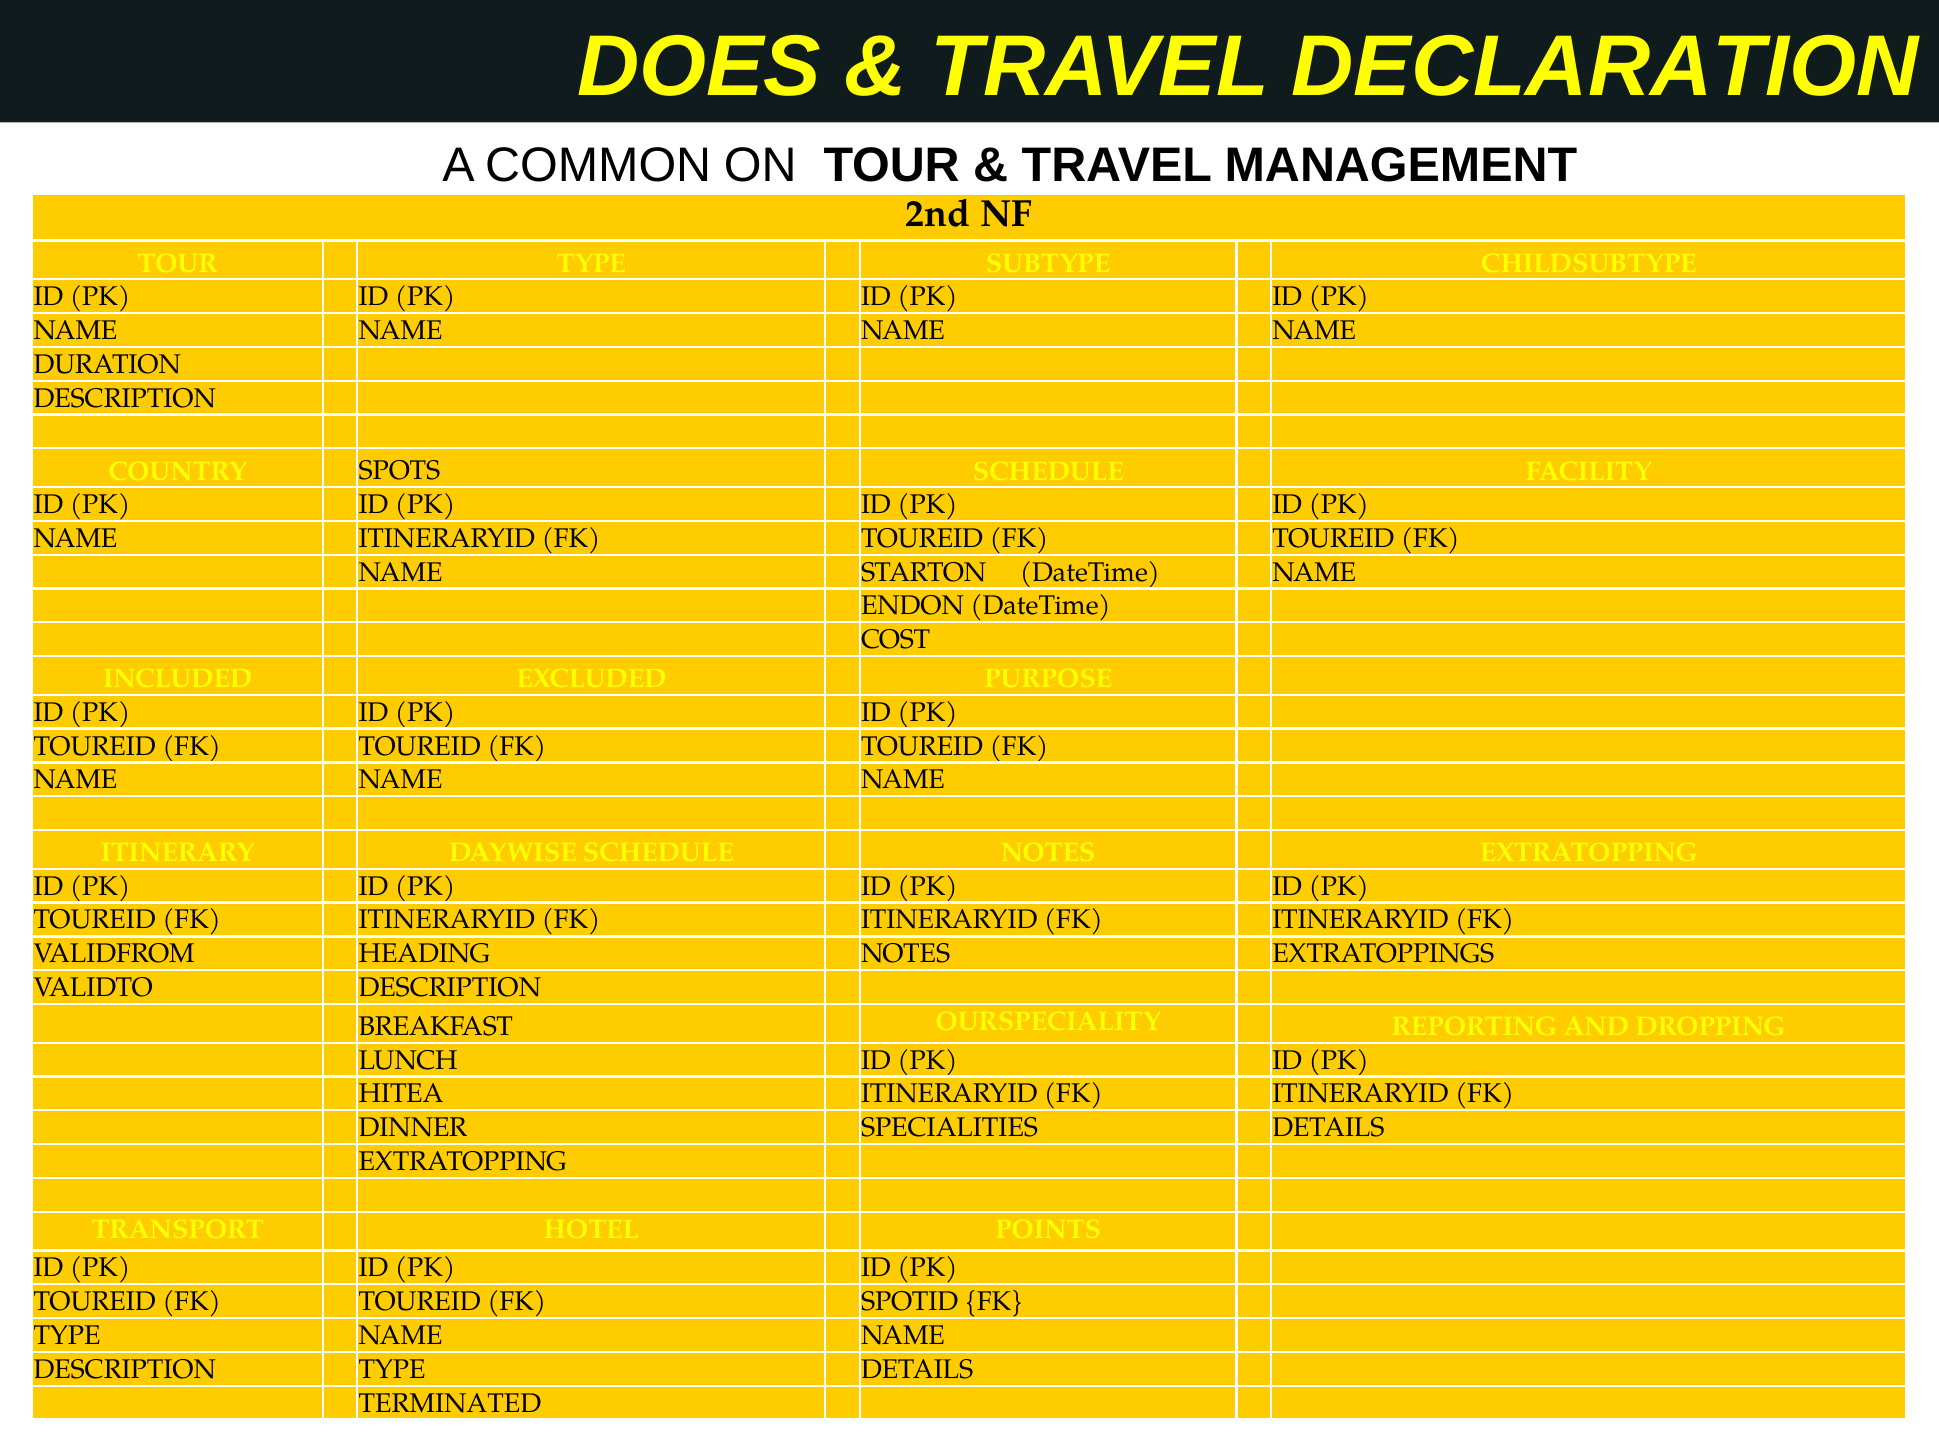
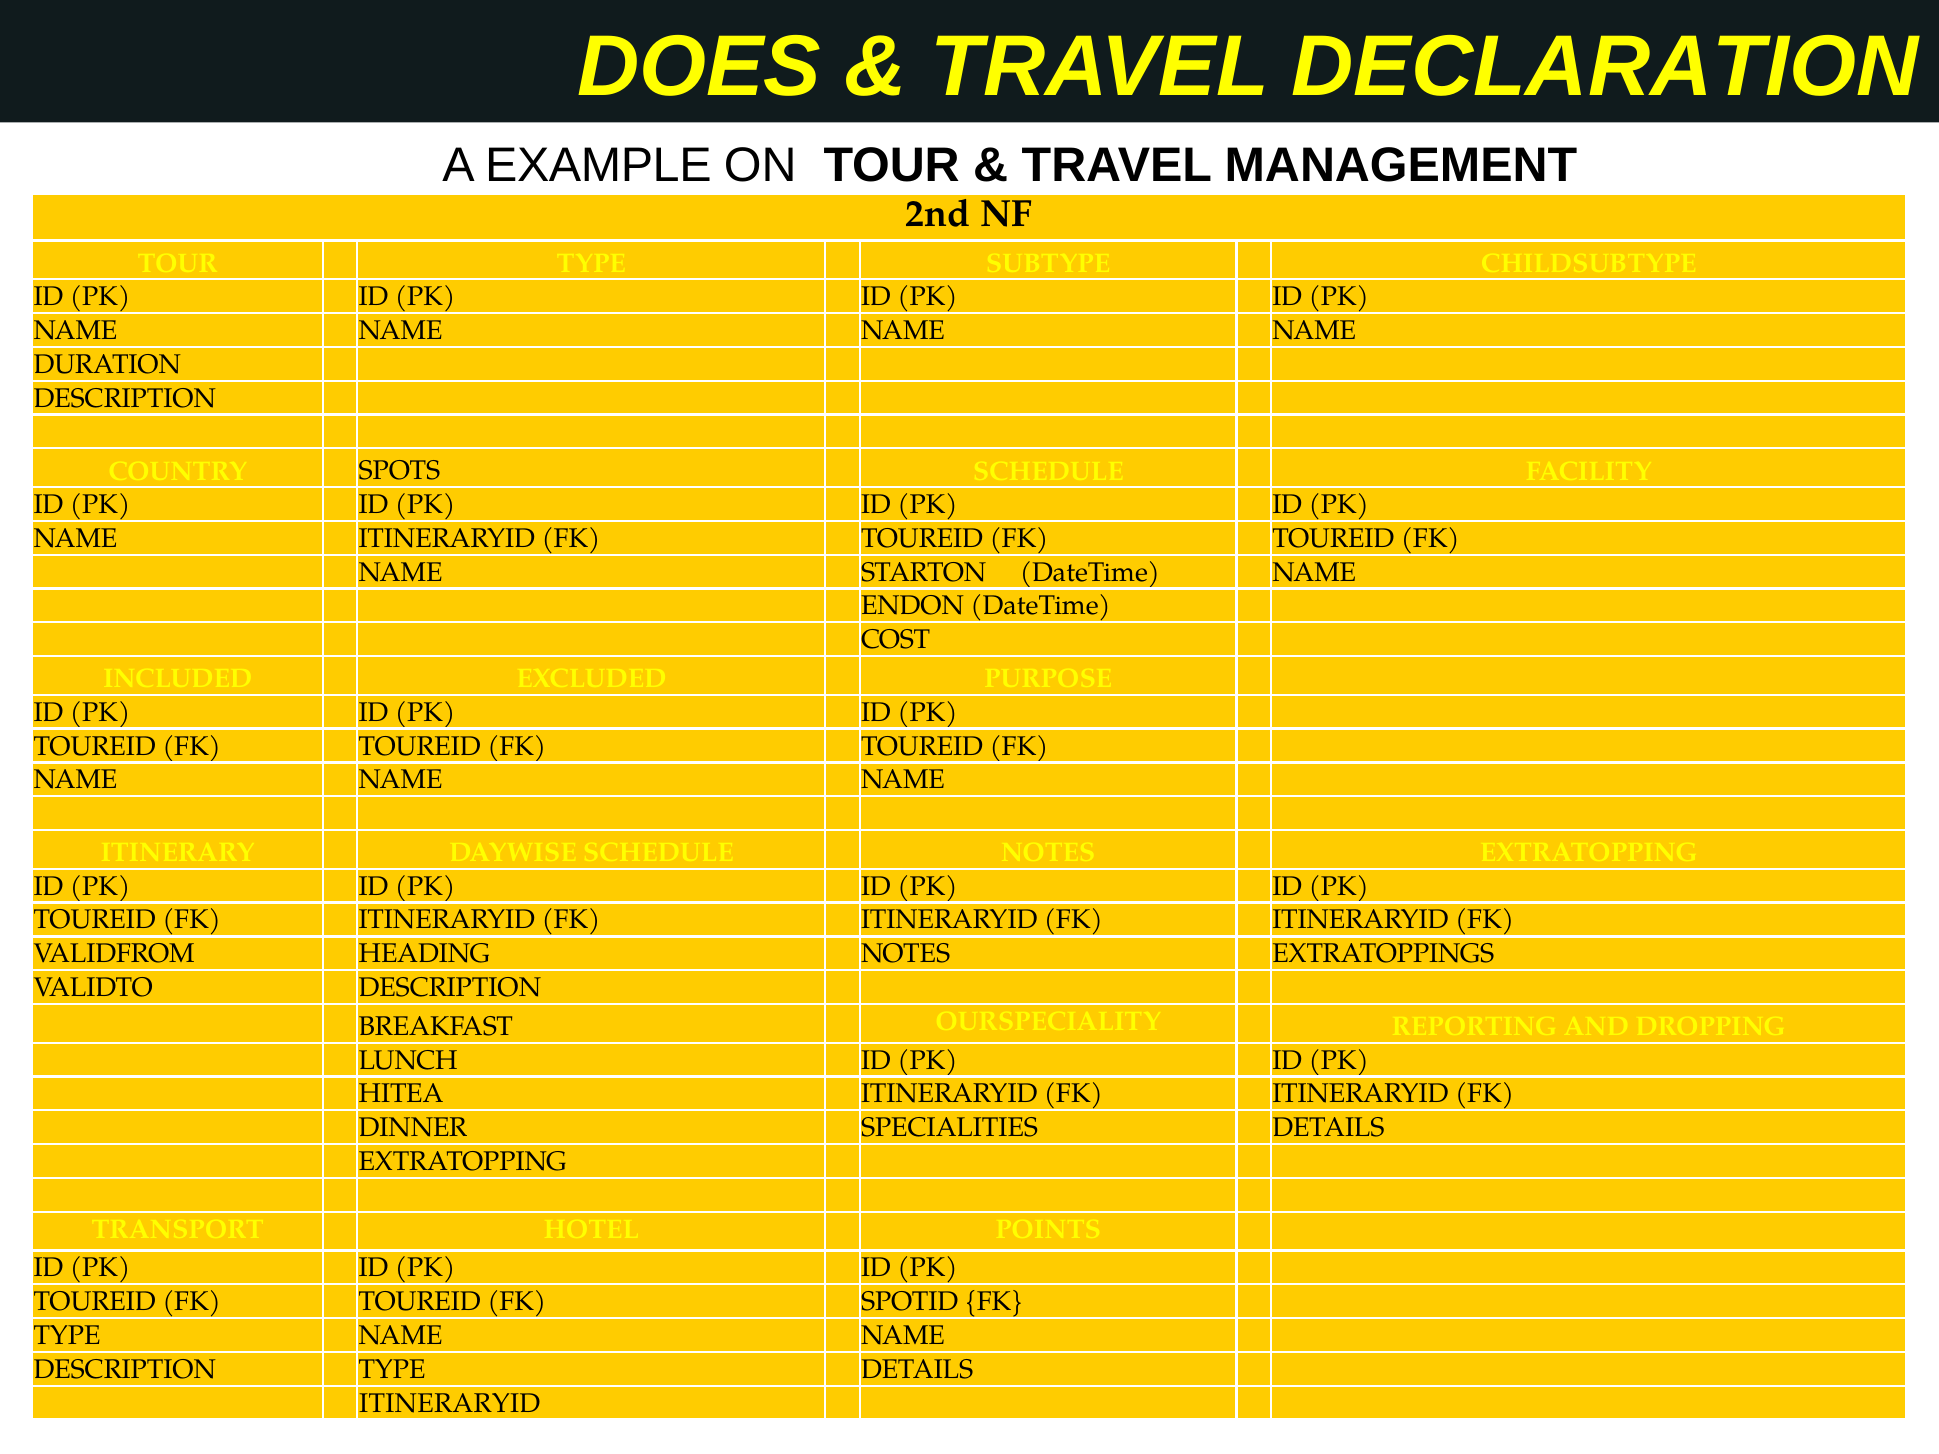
COMMON: COMMON -> EXAMPLE (598, 166)
TERMINATED: TERMINATED -> ITINERARYID (450, 1403)
